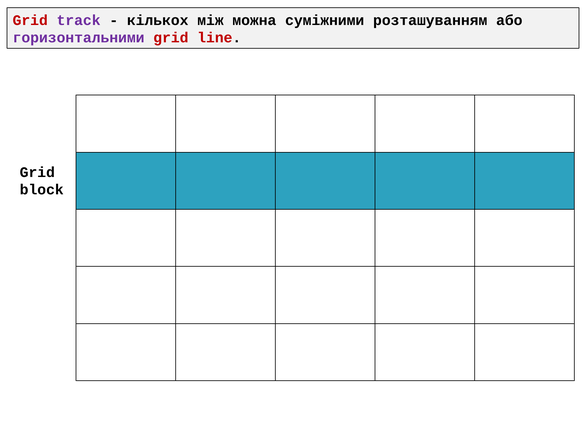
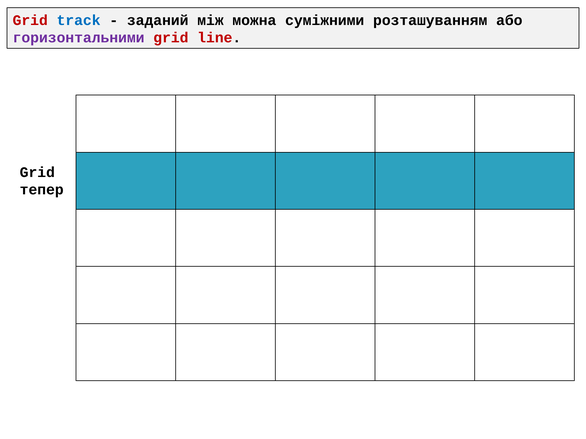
track colour: purple -> blue (79, 20)
кількох: кількох -> заданий (158, 20)
block: block -> тепер (42, 190)
